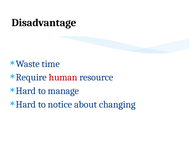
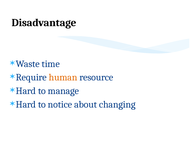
human colour: red -> orange (63, 78)
